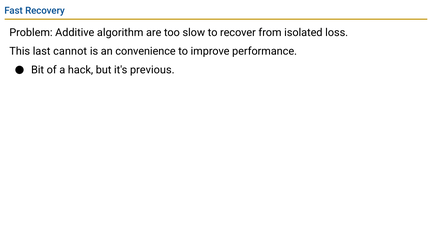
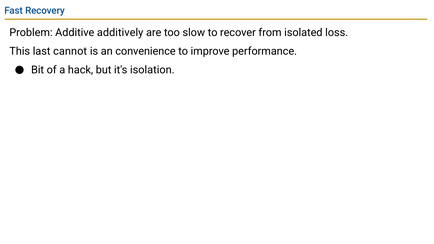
algorithm: algorithm -> additively (120, 33)
previous: previous -> isolation (152, 70)
